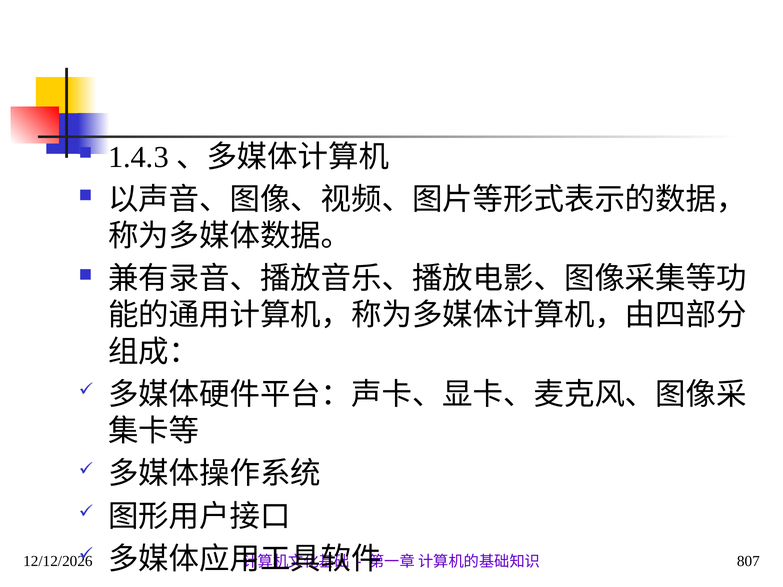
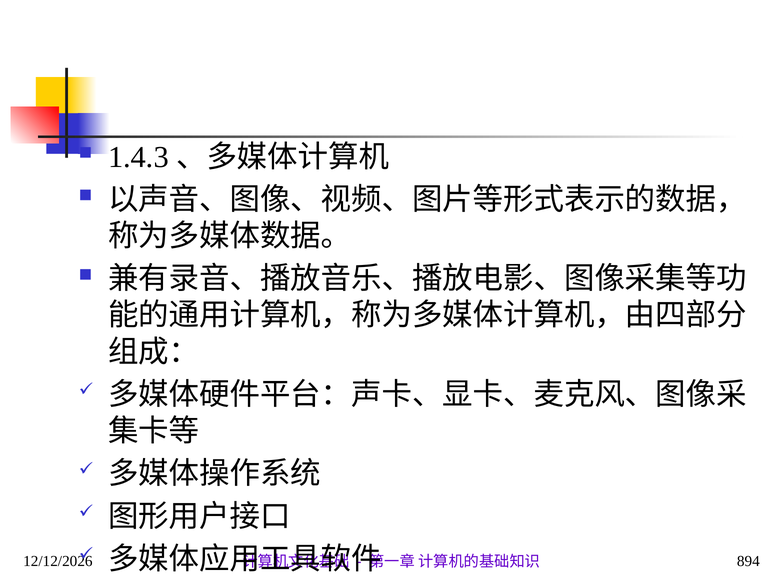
807: 807 -> 894 (748, 561)
